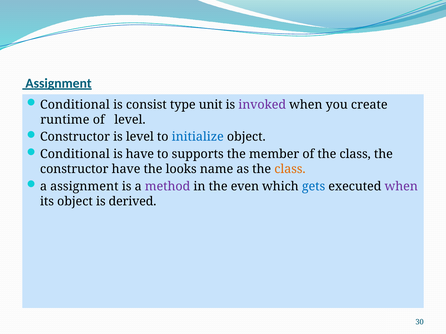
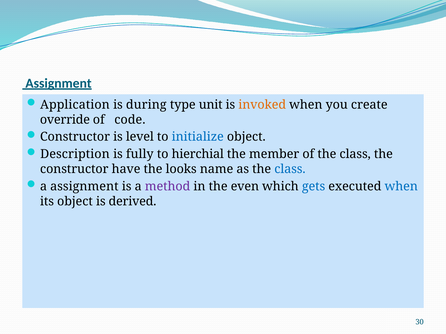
Conditional: Conditional -> Application (75, 105)
consist: consist -> during (146, 105)
invoked colour: purple -> orange (262, 105)
runtime: runtime -> override (65, 120)
of level: level -> code (130, 120)
Conditional: Conditional -> Description (75, 154)
is have: have -> fully (140, 154)
supports: supports -> hierchial (198, 154)
class colour: orange -> blue (290, 169)
when colour: purple -> blue (401, 187)
